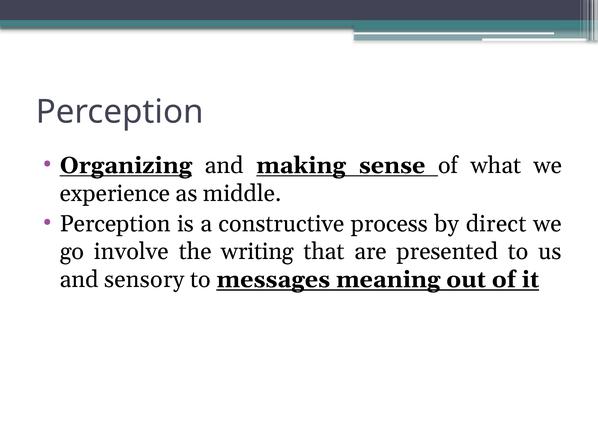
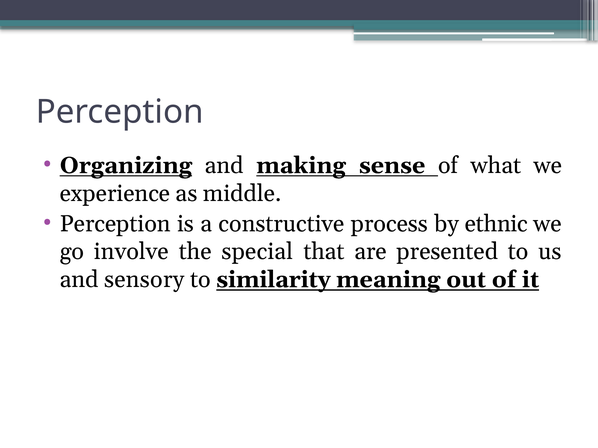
direct: direct -> ethnic (496, 224)
writing: writing -> special (257, 252)
messages: messages -> similarity (273, 280)
